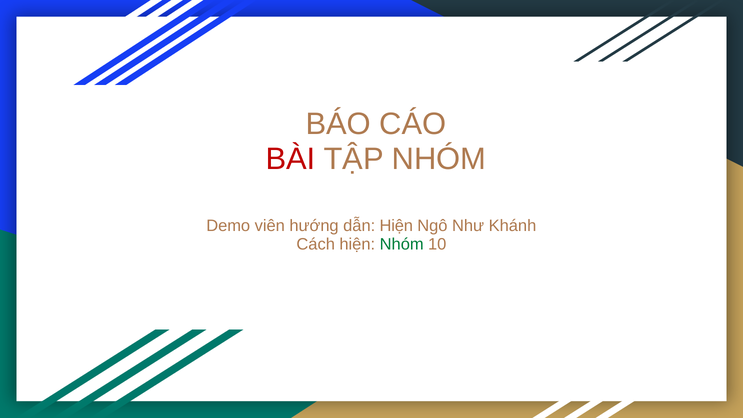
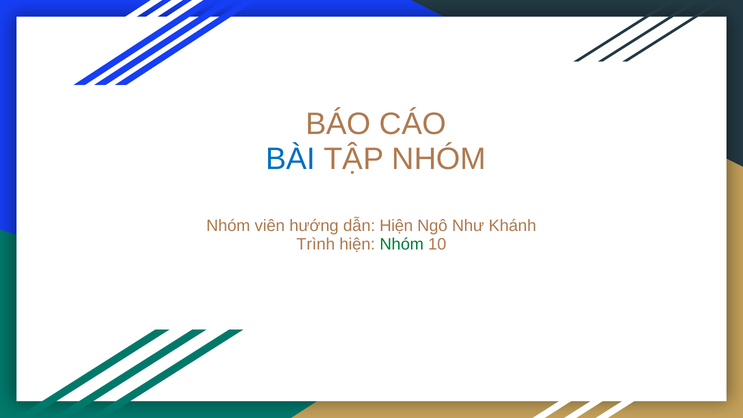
BÀI colour: red -> blue (291, 159)
Demo: Demo -> Nhóm (228, 226)
Cách: Cách -> Trình (316, 244)
